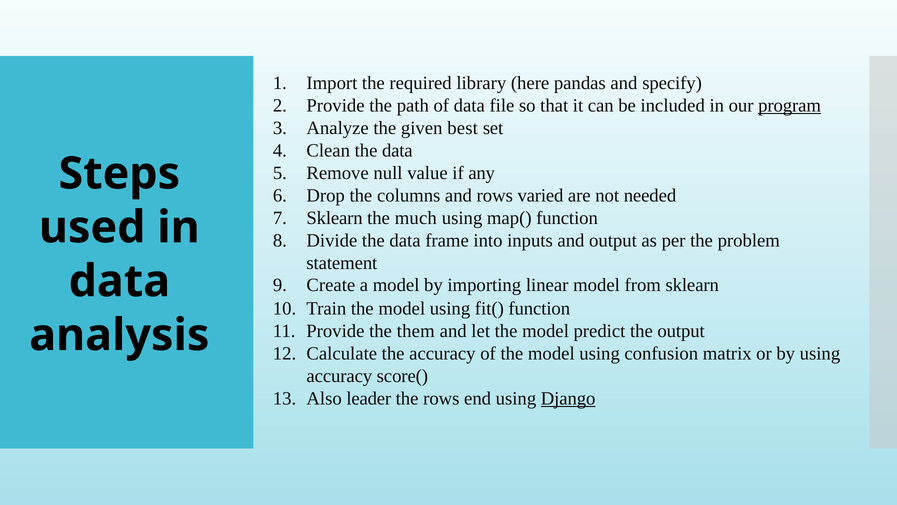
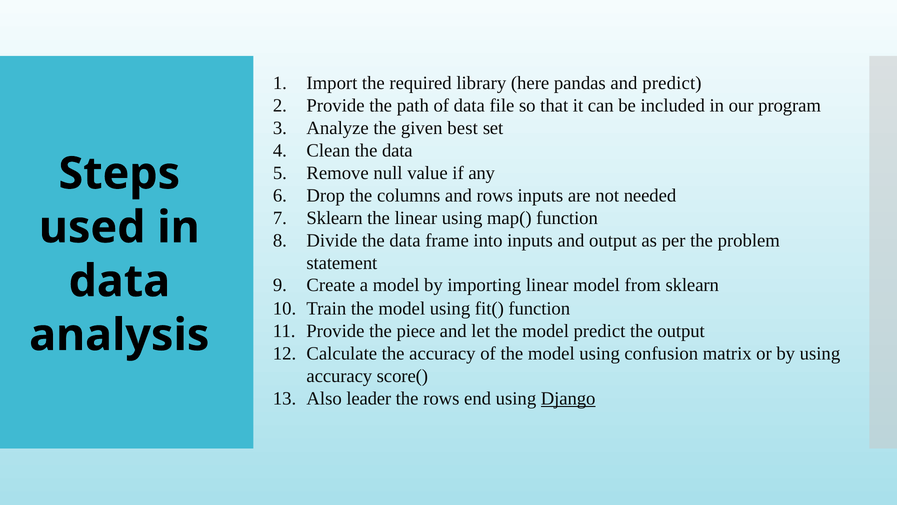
and specify: specify -> predict (672, 83)
program underline: present -> none (790, 106)
rows varied: varied -> inputs (540, 195)
the much: much -> linear (416, 218)
them: them -> piece (416, 331)
